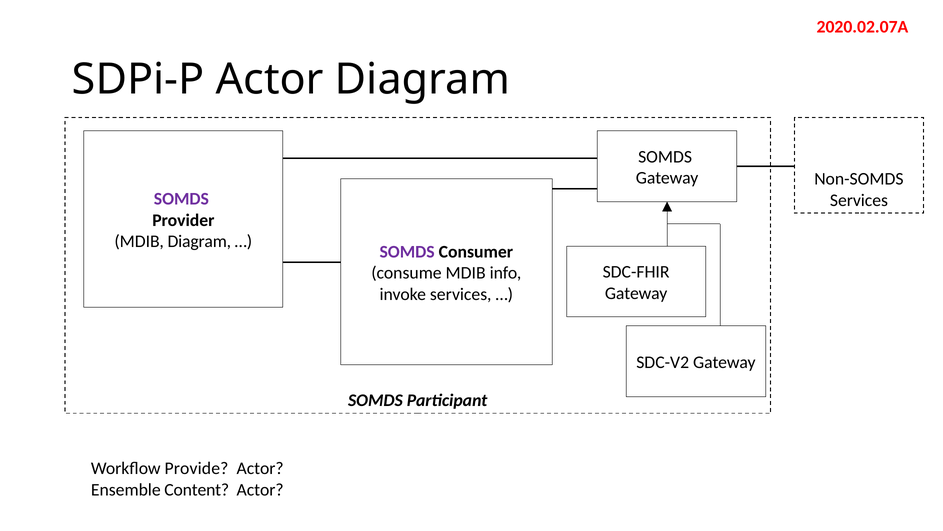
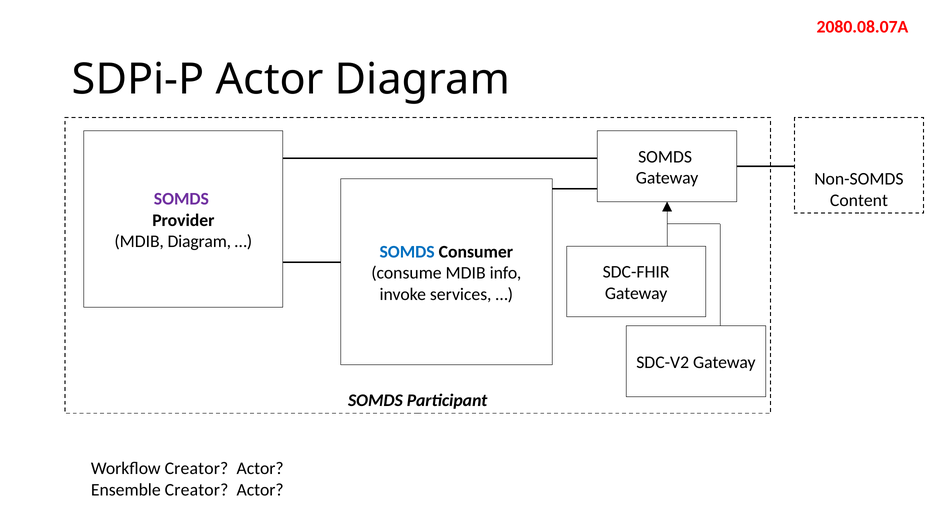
2020.02.07A: 2020.02.07A -> 2080.08.07A (862, 27)
Services: Services -> Content (859, 200)
SOMDS colour: purple -> blue (407, 252)
Workflow Provide: Provide -> Creator (196, 468)
Ensemble Content: Content -> Creator (197, 489)
